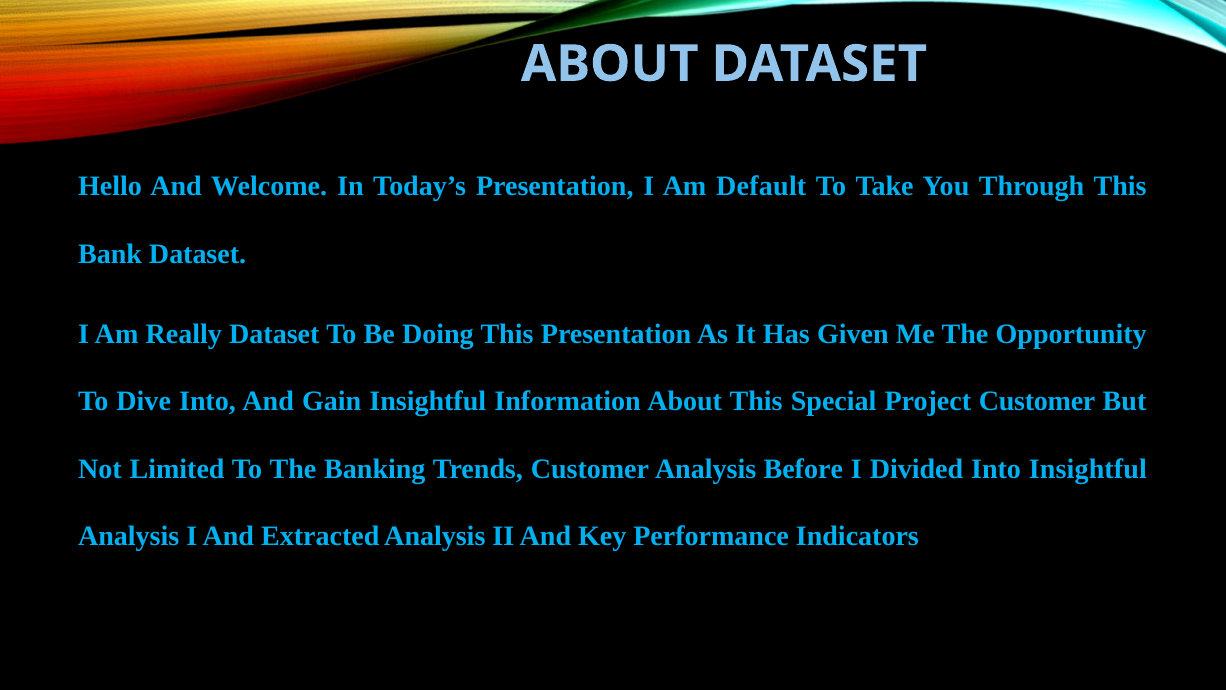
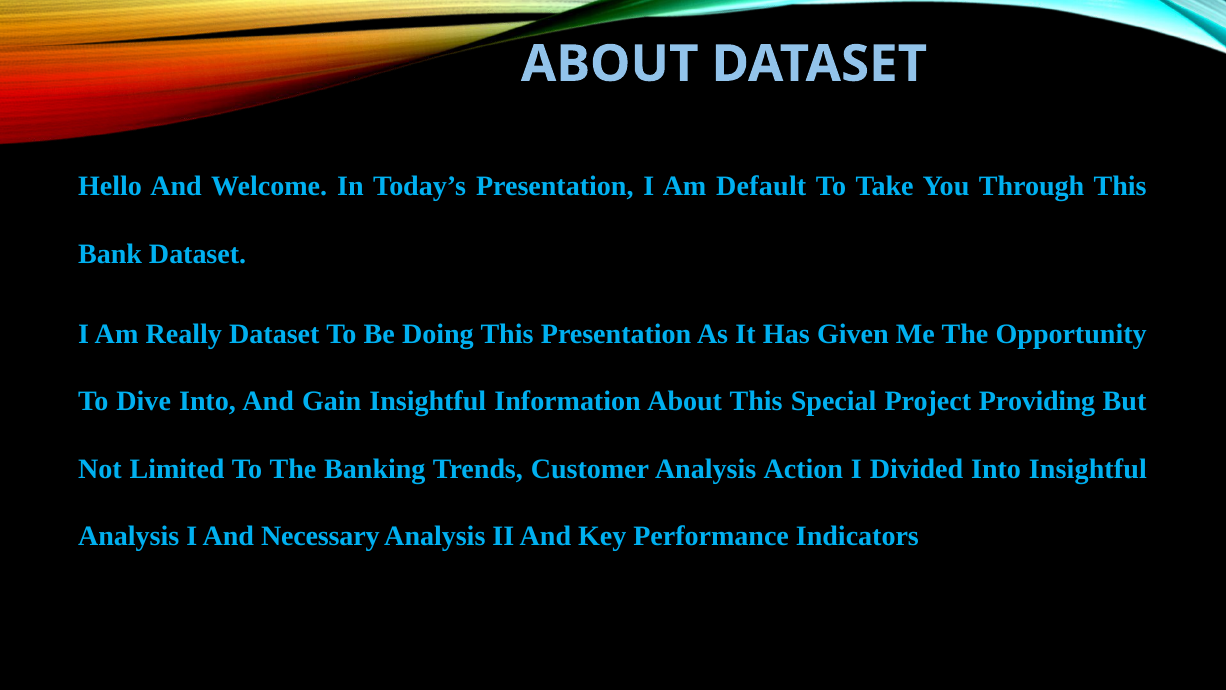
Project Customer: Customer -> Providing (1037, 401)
Before: Before -> Action (803, 469)
Extracted: Extracted -> Necessary (320, 536)
